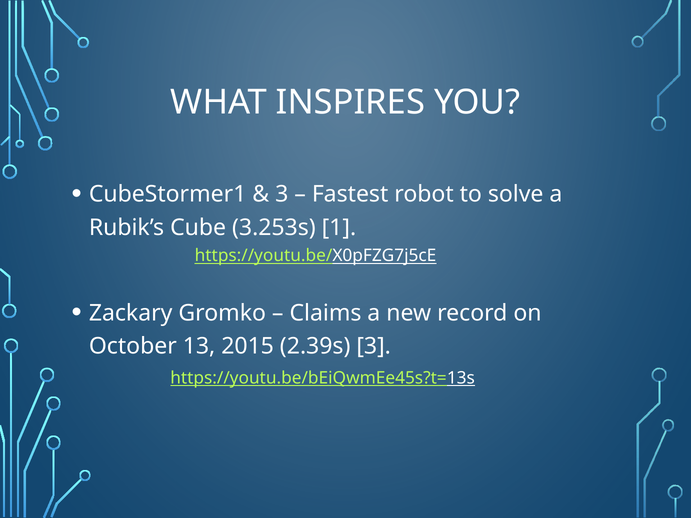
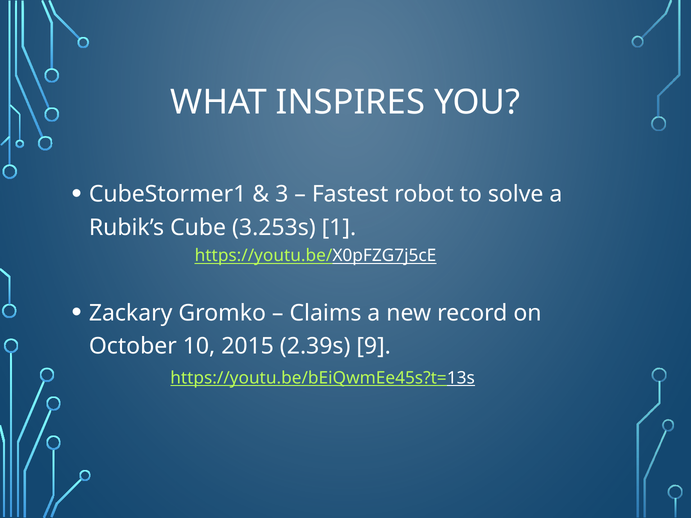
13: 13 -> 10 (199, 346)
2.39s 3: 3 -> 9 (374, 346)
